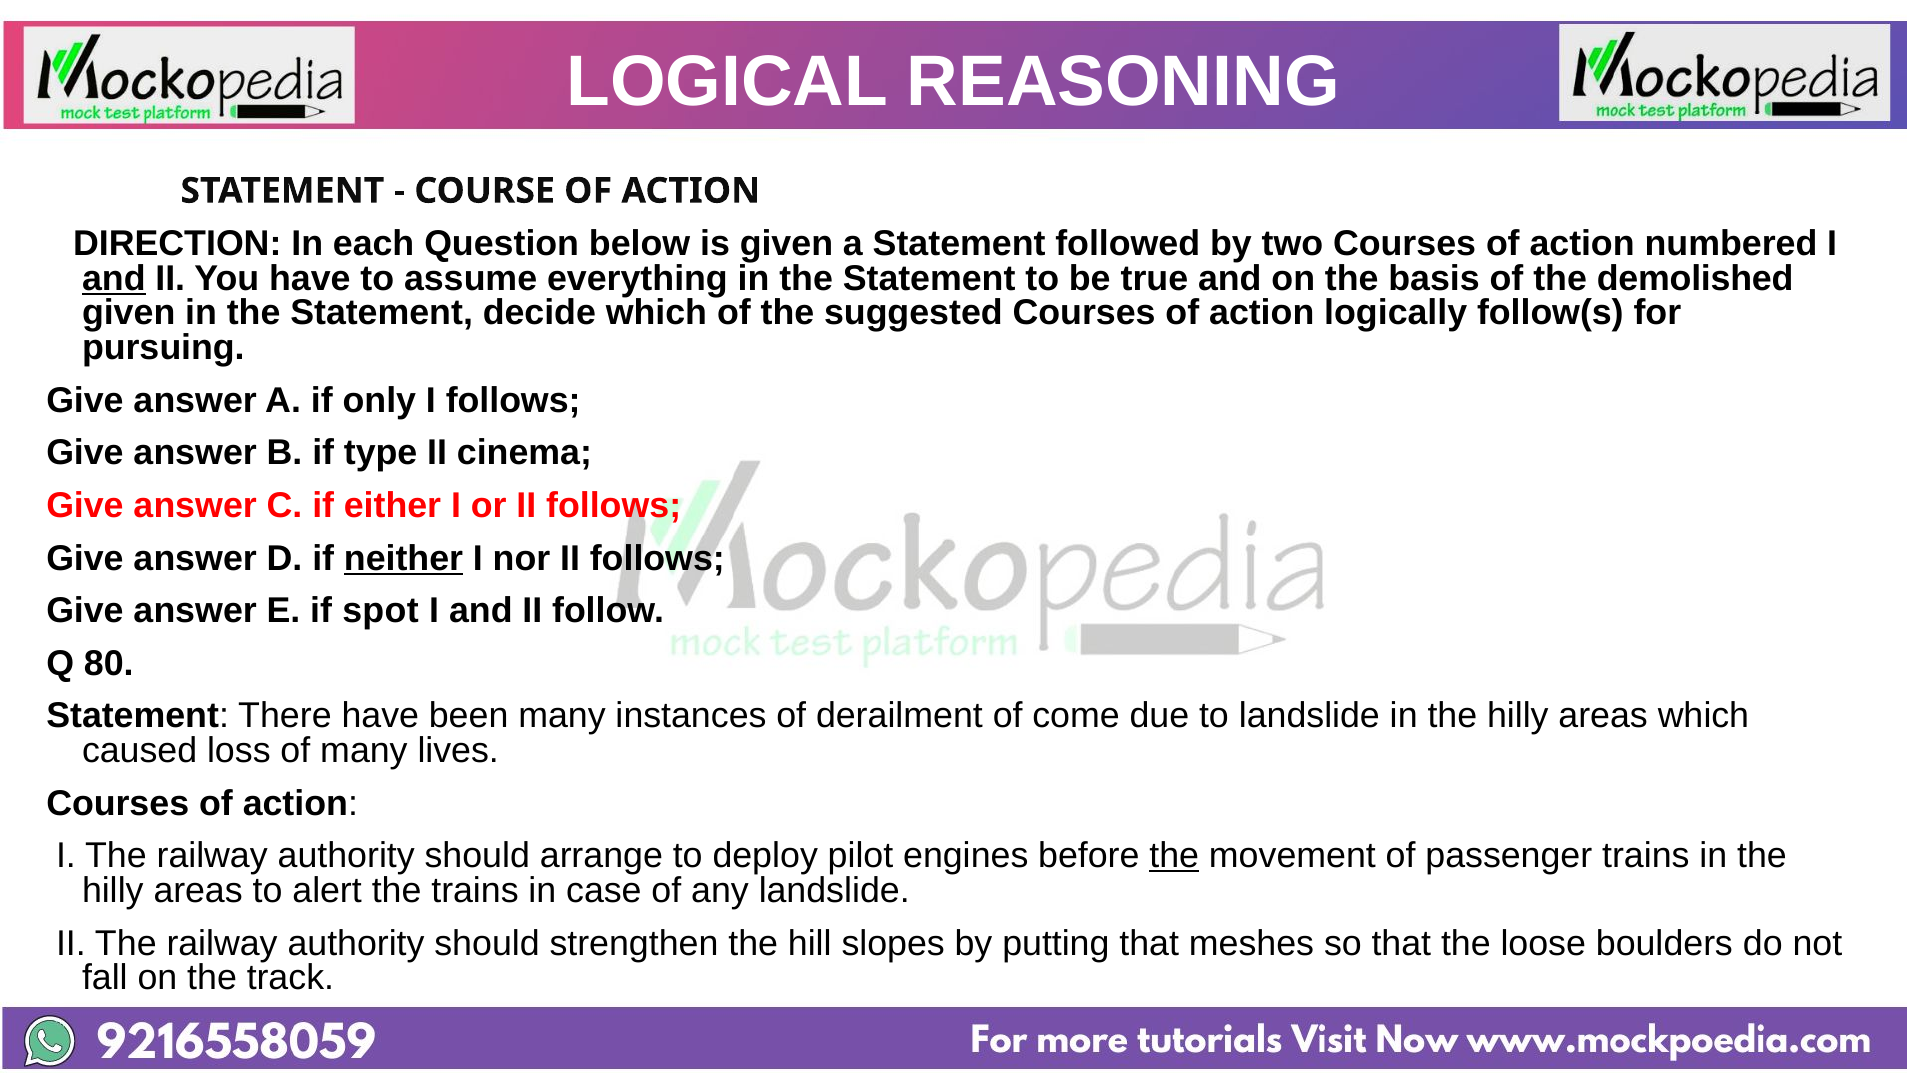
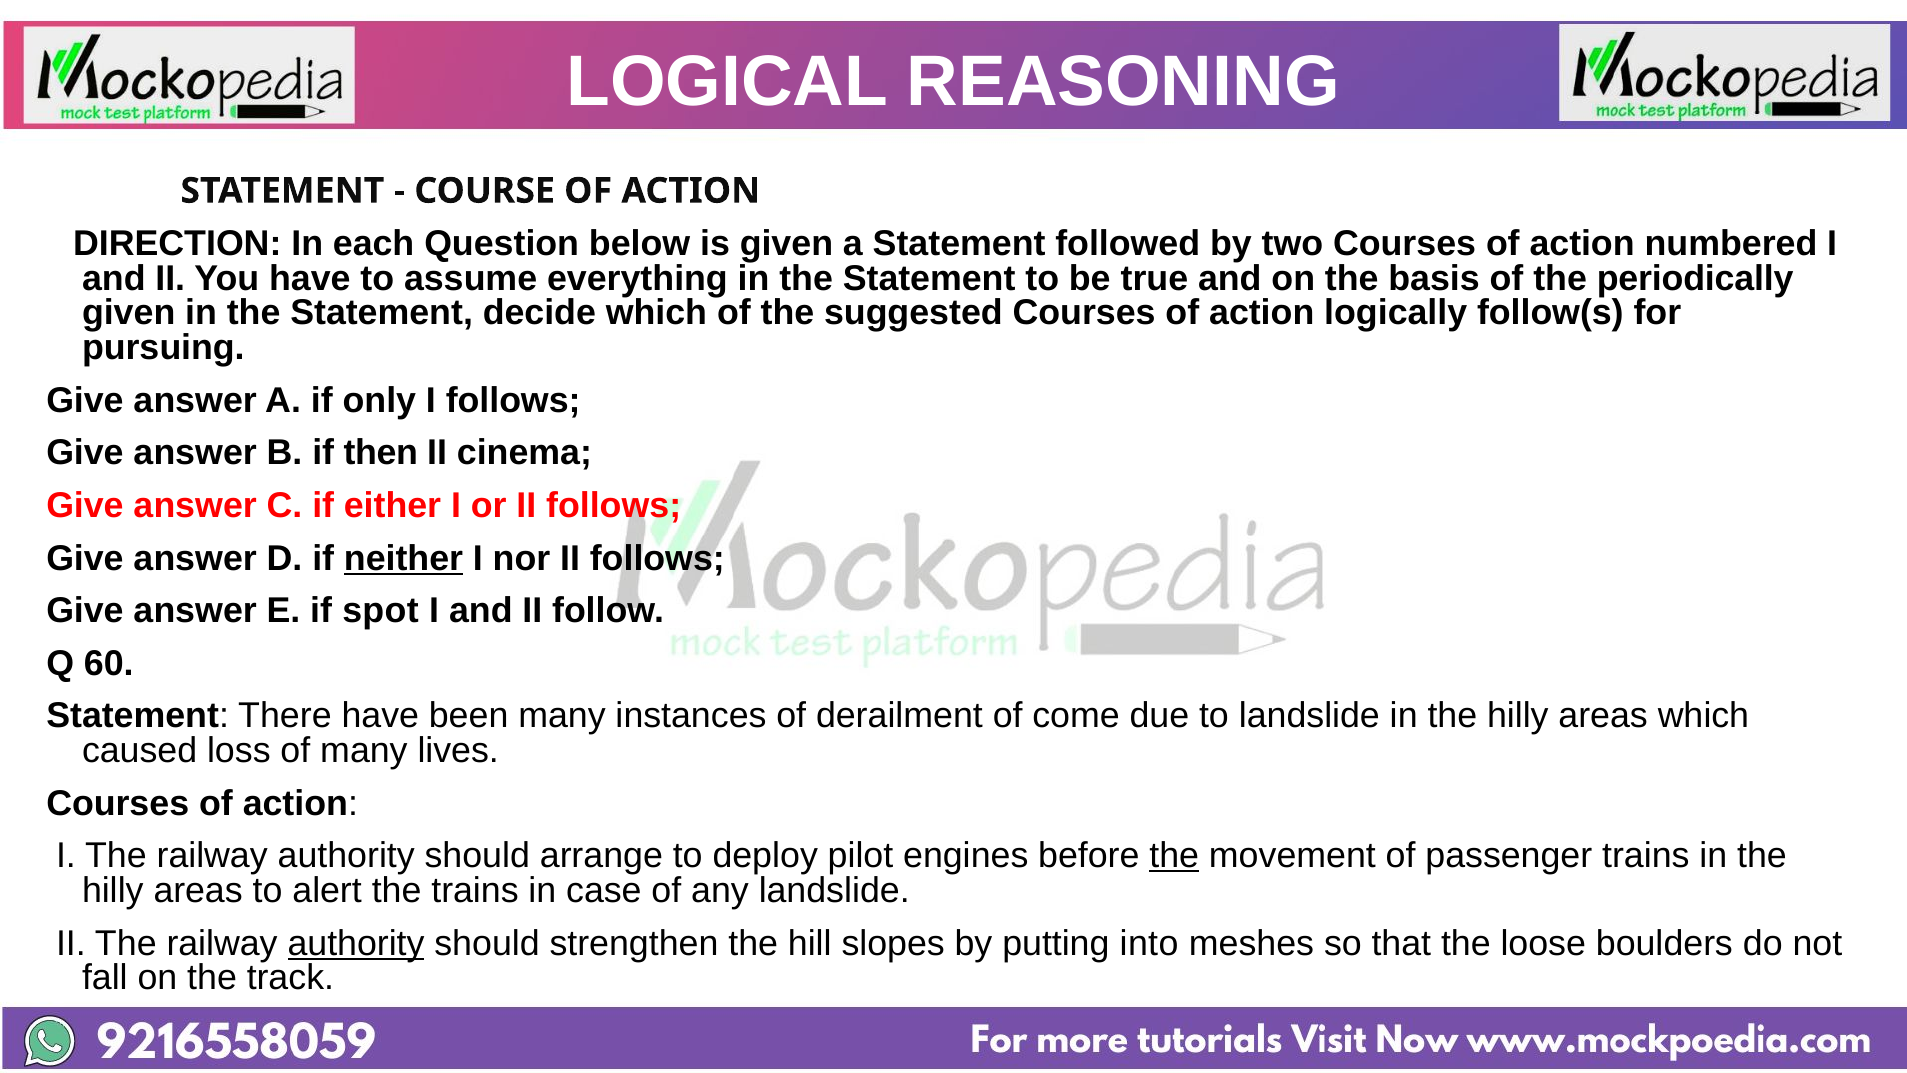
and underline: present -> none (114, 278)
demolished: demolished -> periodically (1695, 278)
type: type -> then (381, 453)
80: 80 -> 60 (109, 663)
authority underline: none -> present (356, 943)
putting that: that -> into (1149, 943)
